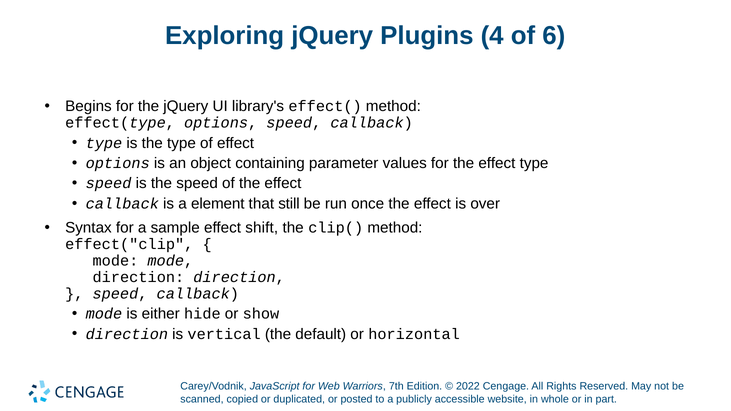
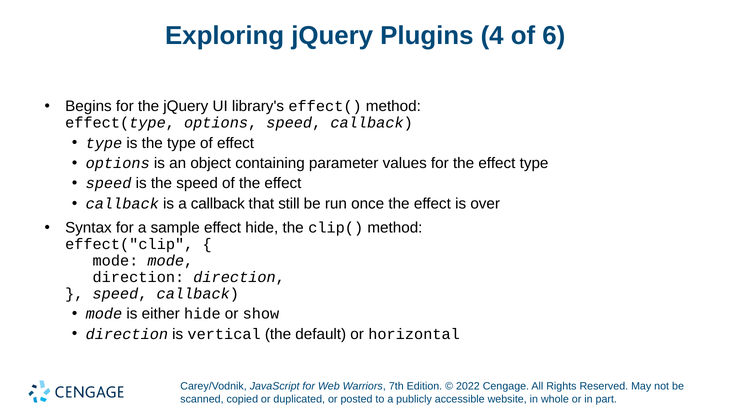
a element: element -> callback (218, 204)
effect shift: shift -> hide (262, 228)
